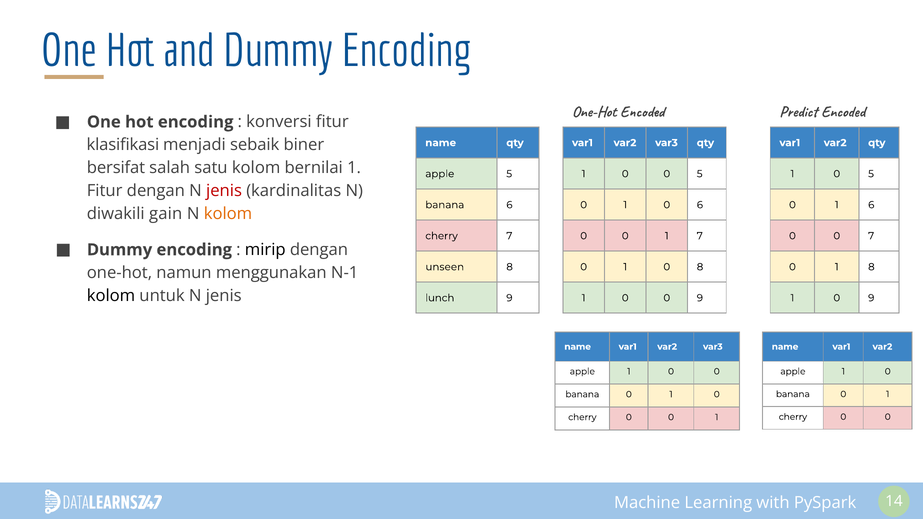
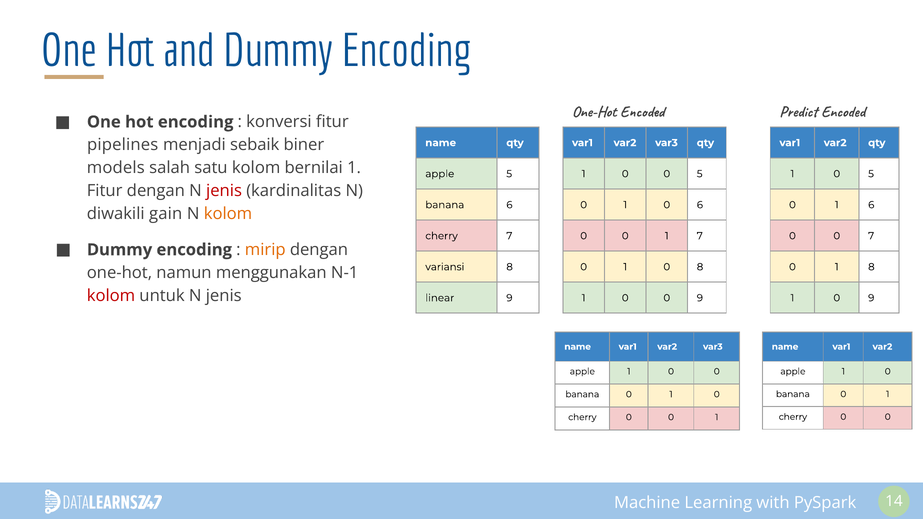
klasifikasi: klasifikasi -> pipelines (123, 145)
bersifat: bersifat -> models (116, 168)
mirip colour: black -> orange (265, 250)
unseen: unseen -> variansi (445, 267)
kolom colour: black -> red (111, 296)
lunch: lunch -> linear (440, 298)
